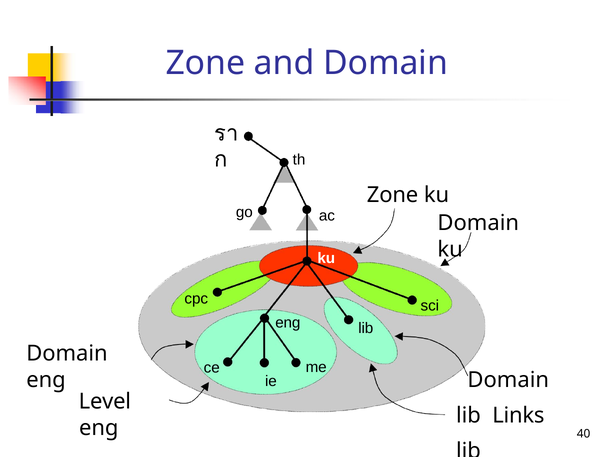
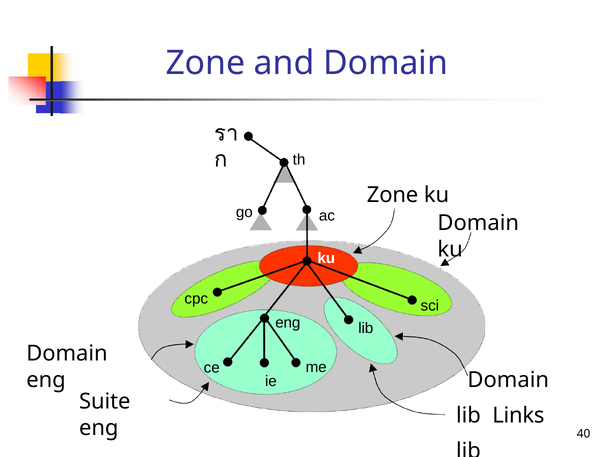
Level: Level -> Suite (105, 401)
